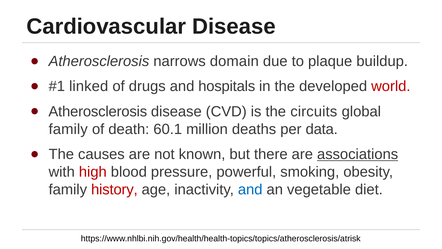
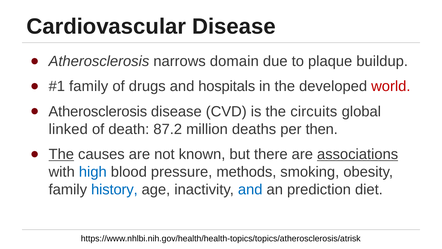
linked: linked -> family (89, 86)
family: family -> linked (68, 129)
60.1: 60.1 -> 87.2 (168, 129)
data: data -> then (322, 129)
The underline: none -> present (61, 154)
high colour: red -> blue (93, 172)
powerful: powerful -> methods (246, 172)
history colour: red -> blue (114, 189)
vegetable: vegetable -> prediction (319, 189)
